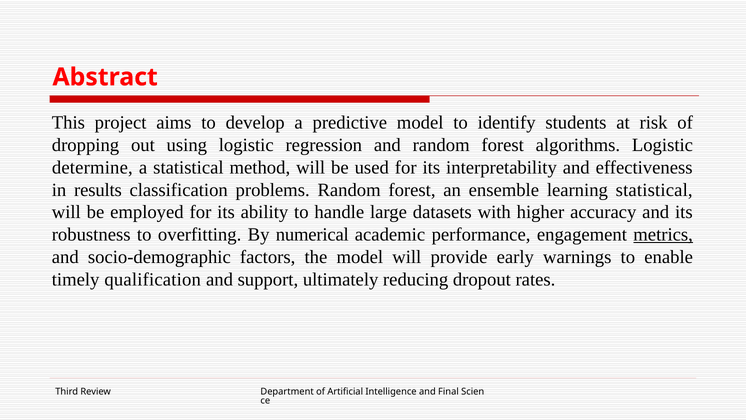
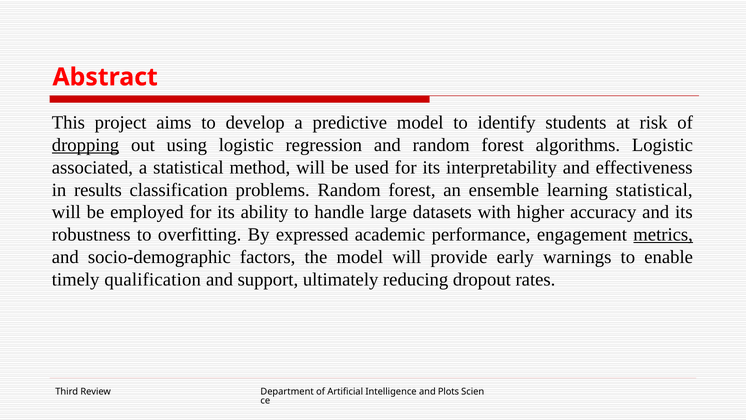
dropping underline: none -> present (86, 145)
determine: determine -> associated (92, 167)
numerical: numerical -> expressed (312, 234)
Final: Final -> Plots (448, 391)
